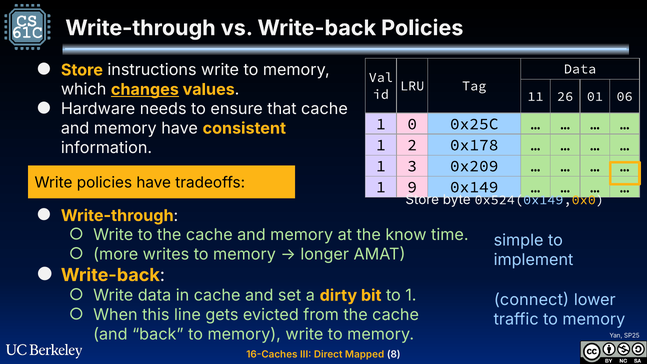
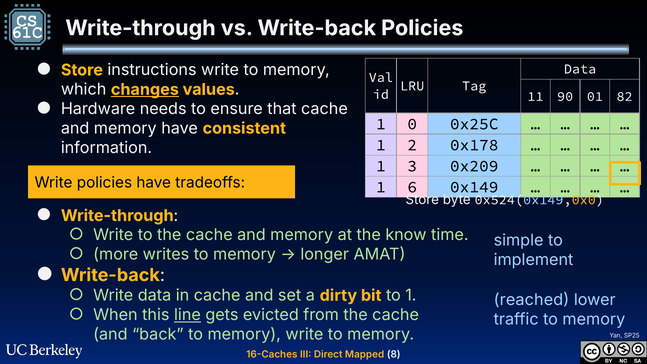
26: 26 -> 90 (565, 96)
06: 06 -> 82 (625, 96)
9: 9 -> 6 (412, 187)
connect: connect -> reached (531, 300)
line underline: none -> present (187, 315)
